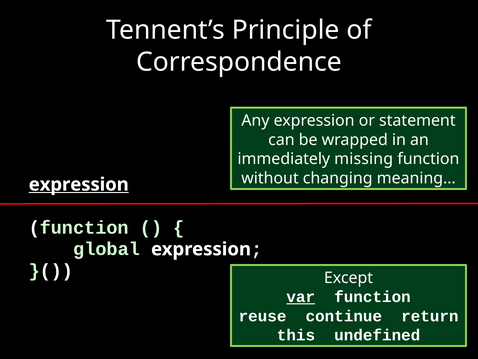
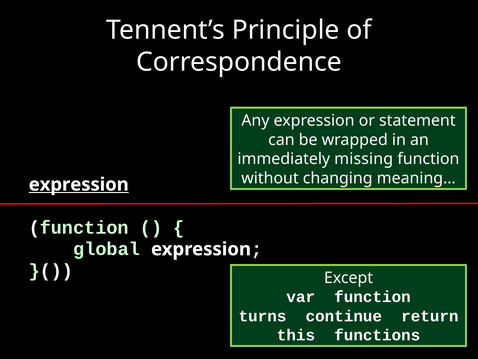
var underline: present -> none (301, 297)
reuse: reuse -> turns (262, 316)
undefined: undefined -> functions (377, 335)
